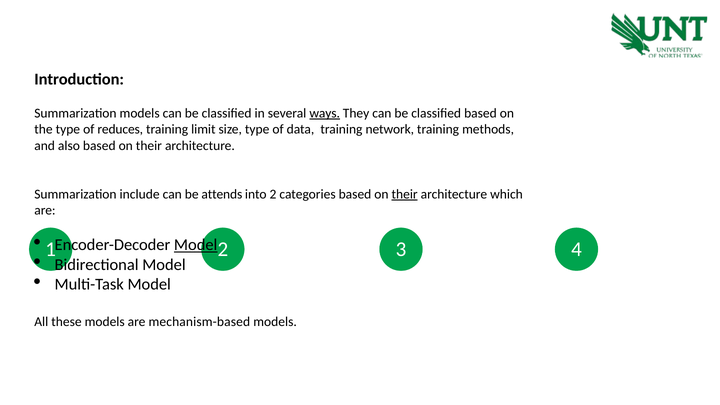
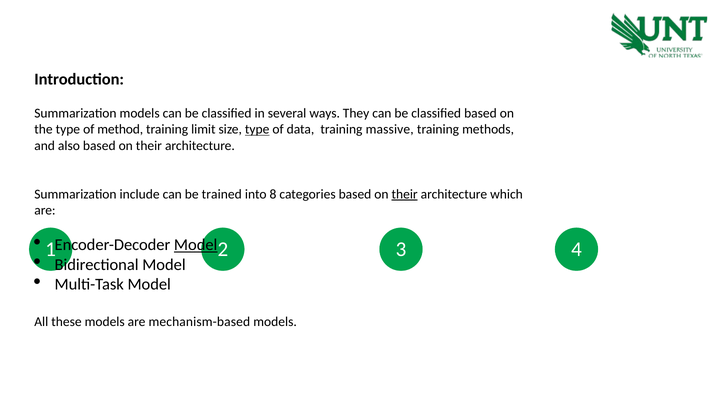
ways underline: present -> none (325, 113)
reduces: reduces -> method (120, 129)
type underline: none -> present (257, 129)
network: network -> massive (390, 129)
attends: attends -> trained (222, 194)
into 2: 2 -> 8 (273, 194)
